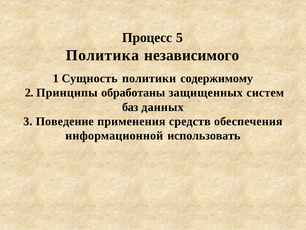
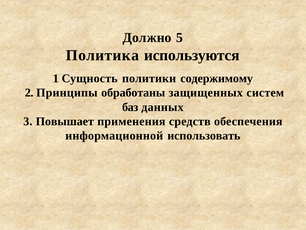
Процесс: Процесс -> Должно (147, 38)
независимого: независимого -> используются (192, 55)
Поведение: Поведение -> Повышает (65, 121)
